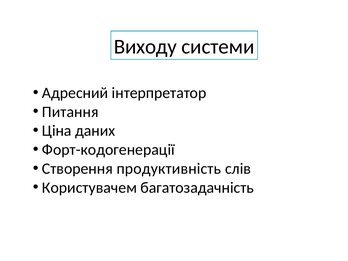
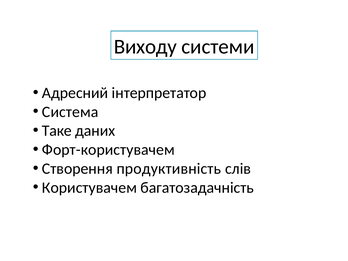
Питання: Питання -> Система (70, 112)
Ціна: Ціна -> Таке (57, 131)
Форт-кодогенерації: Форт-кодогенерації -> Форт-користувачем (108, 150)
